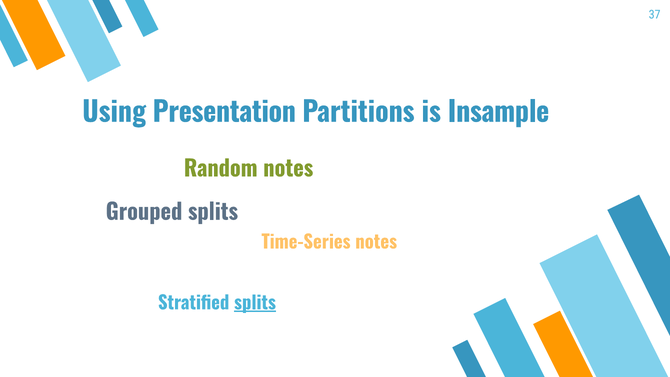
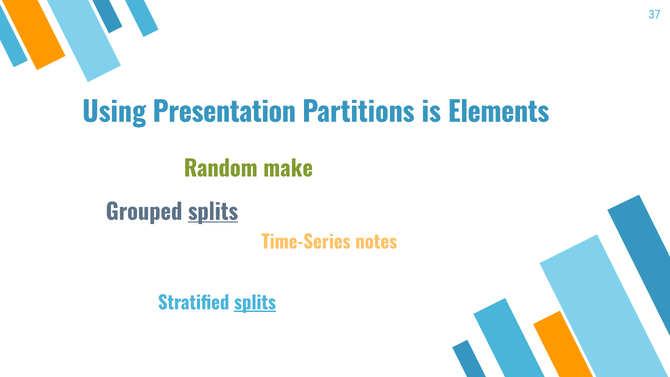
Insample: Insample -> Elements (499, 113)
Random notes: notes -> make (288, 169)
splits underline: none -> present (213, 212)
